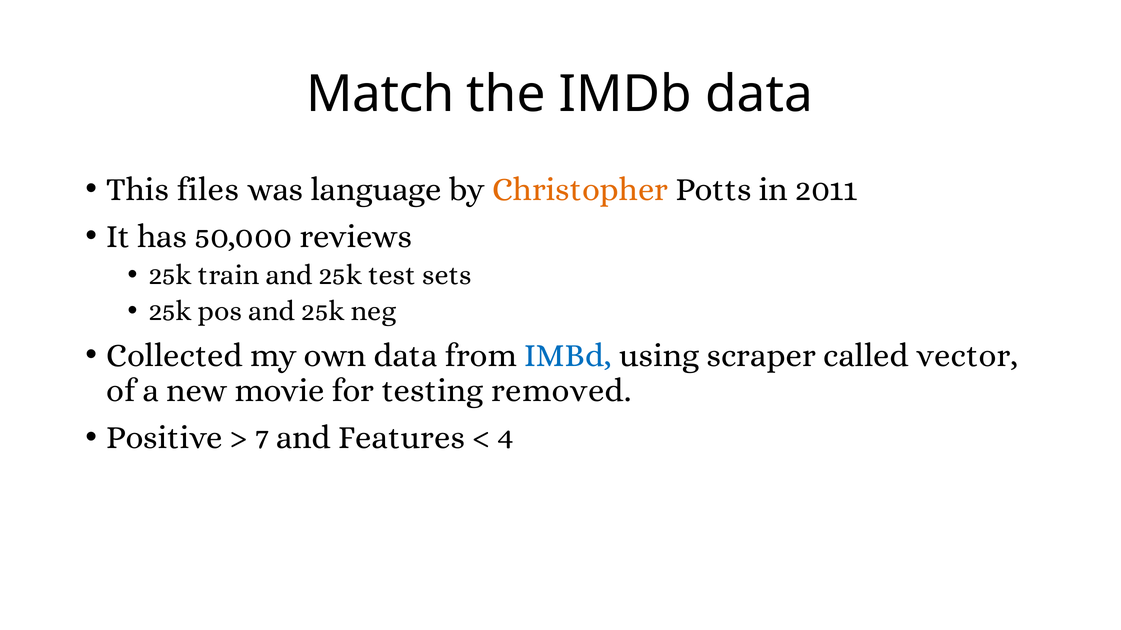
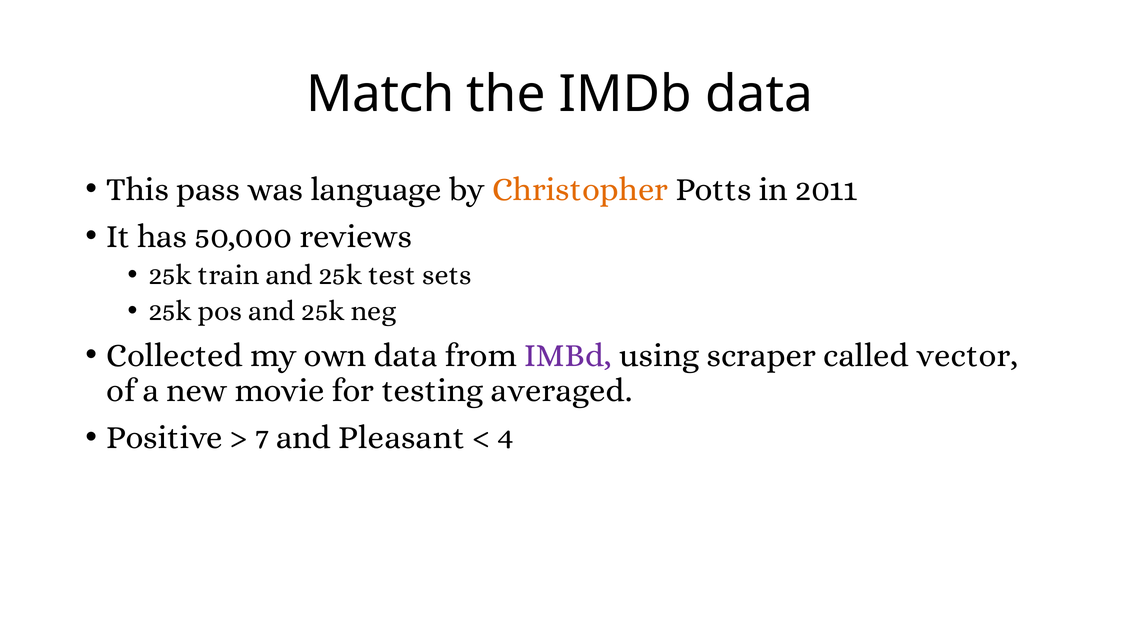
files: files -> pass (208, 190)
IMBd colour: blue -> purple (568, 356)
removed: removed -> averaged (561, 391)
Features: Features -> Pleasant (402, 438)
